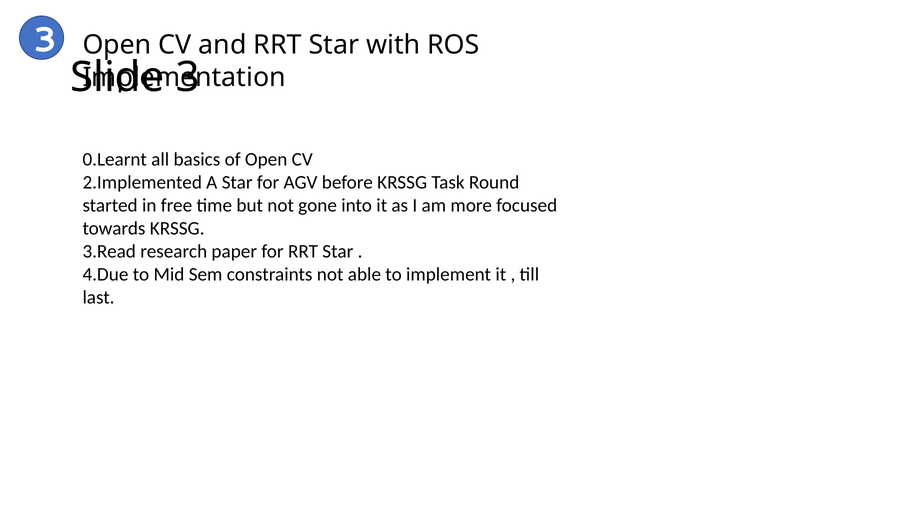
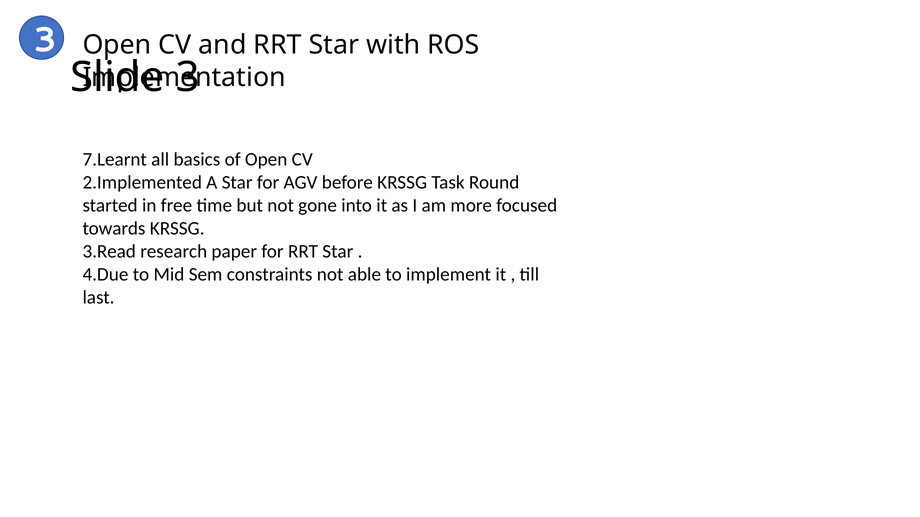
0.Learnt: 0.Learnt -> 7.Learnt (115, 160)
